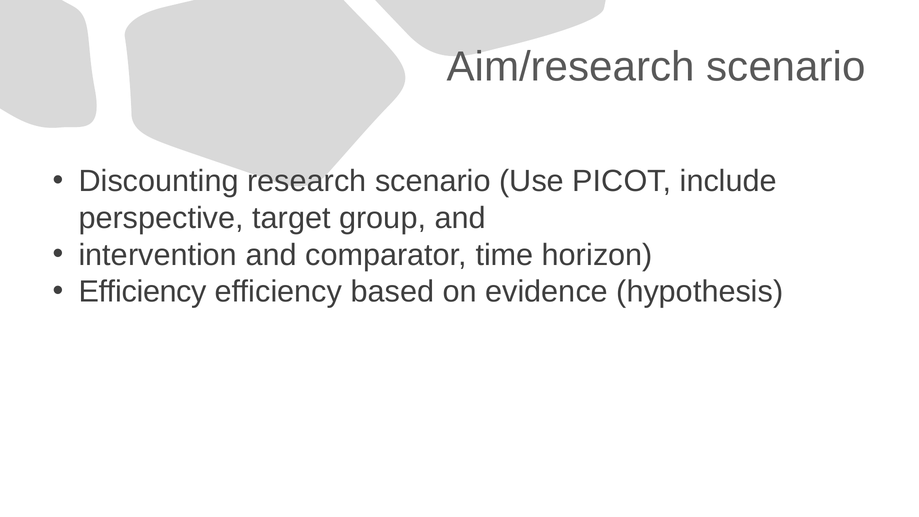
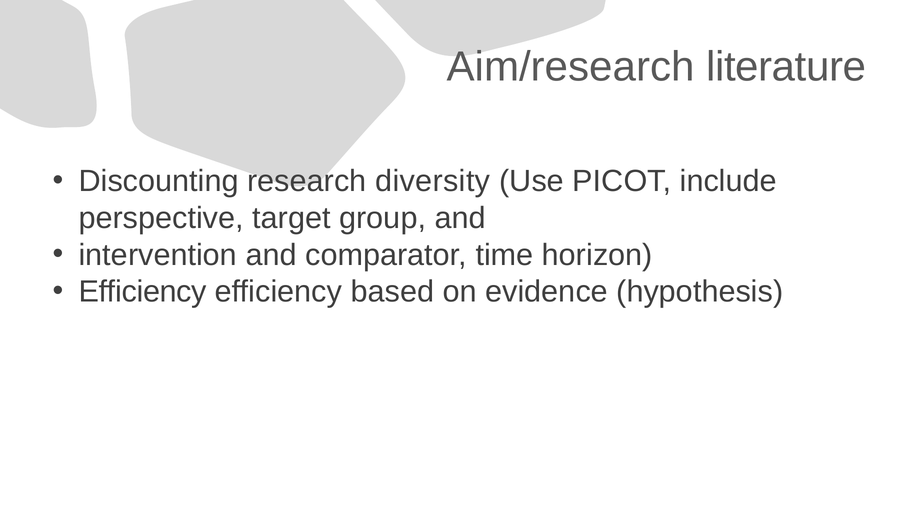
Aim/research scenario: scenario -> literature (786, 67)
research scenario: scenario -> diversity (433, 181)
